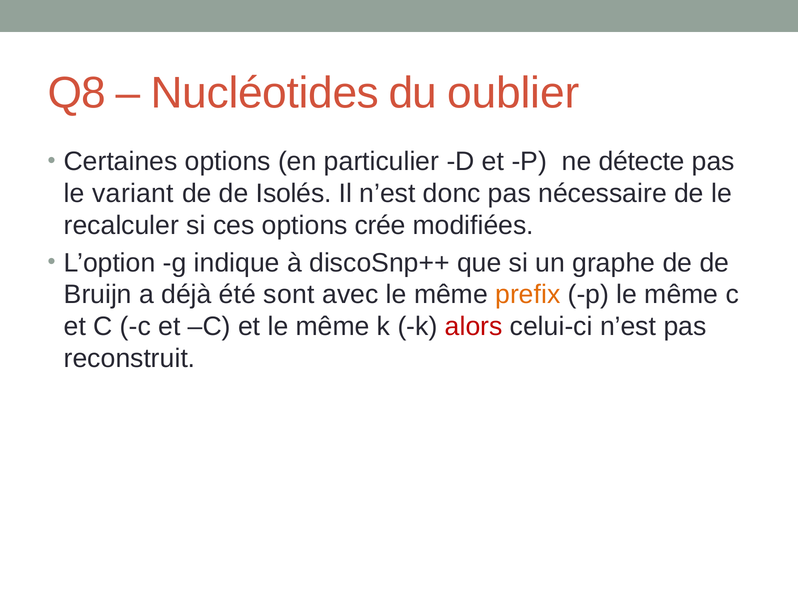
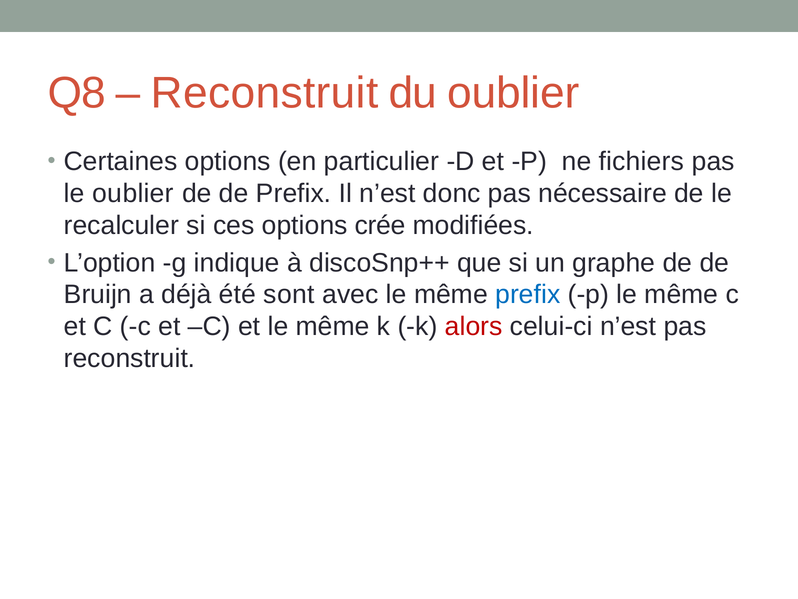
Nucléotides: Nucléotides -> Reconstruit (264, 93)
détecte: détecte -> fichiers (641, 161)
le variant: variant -> oublier (133, 193)
de Isolés: Isolés -> Prefix (294, 193)
prefix colour: orange -> blue (528, 294)
